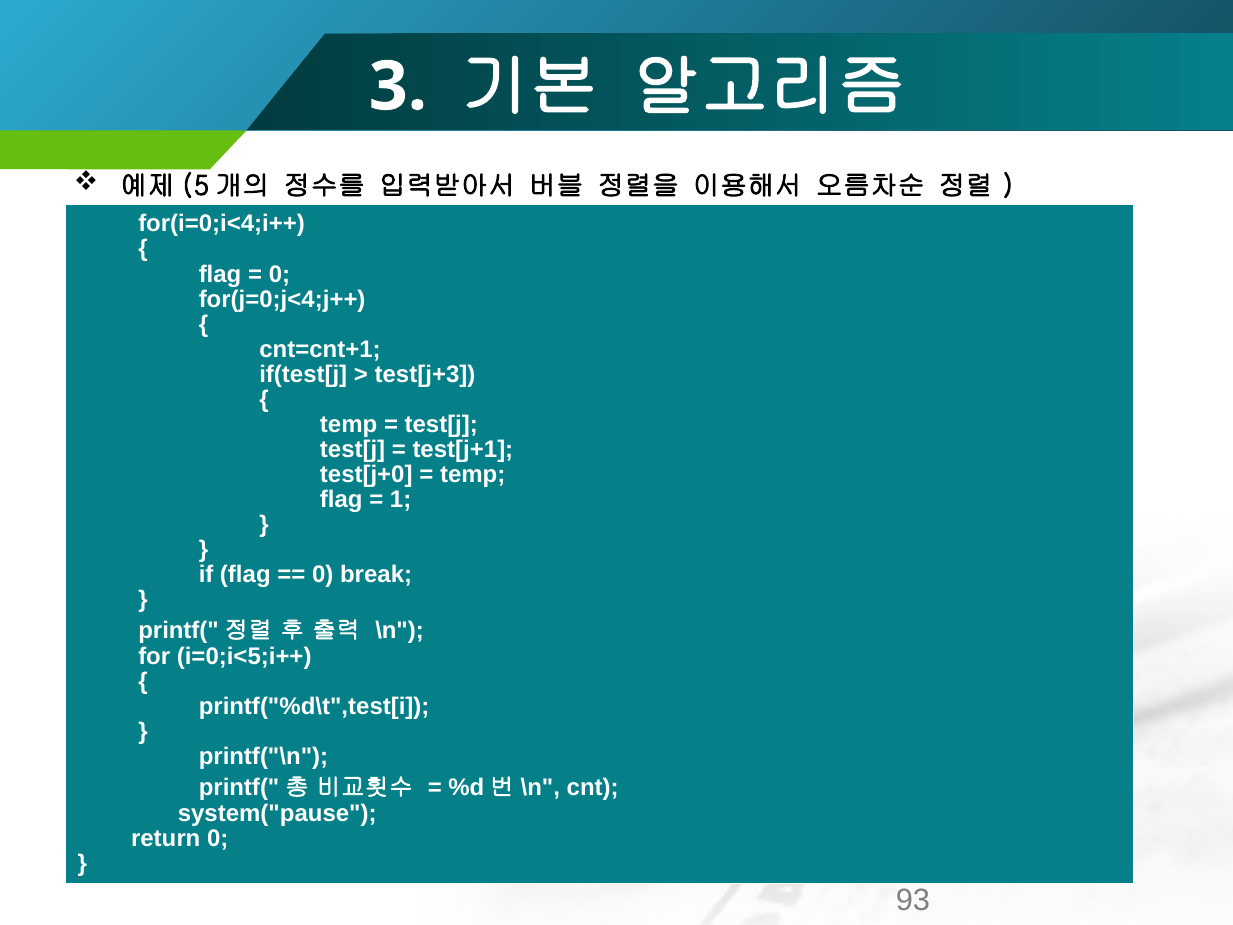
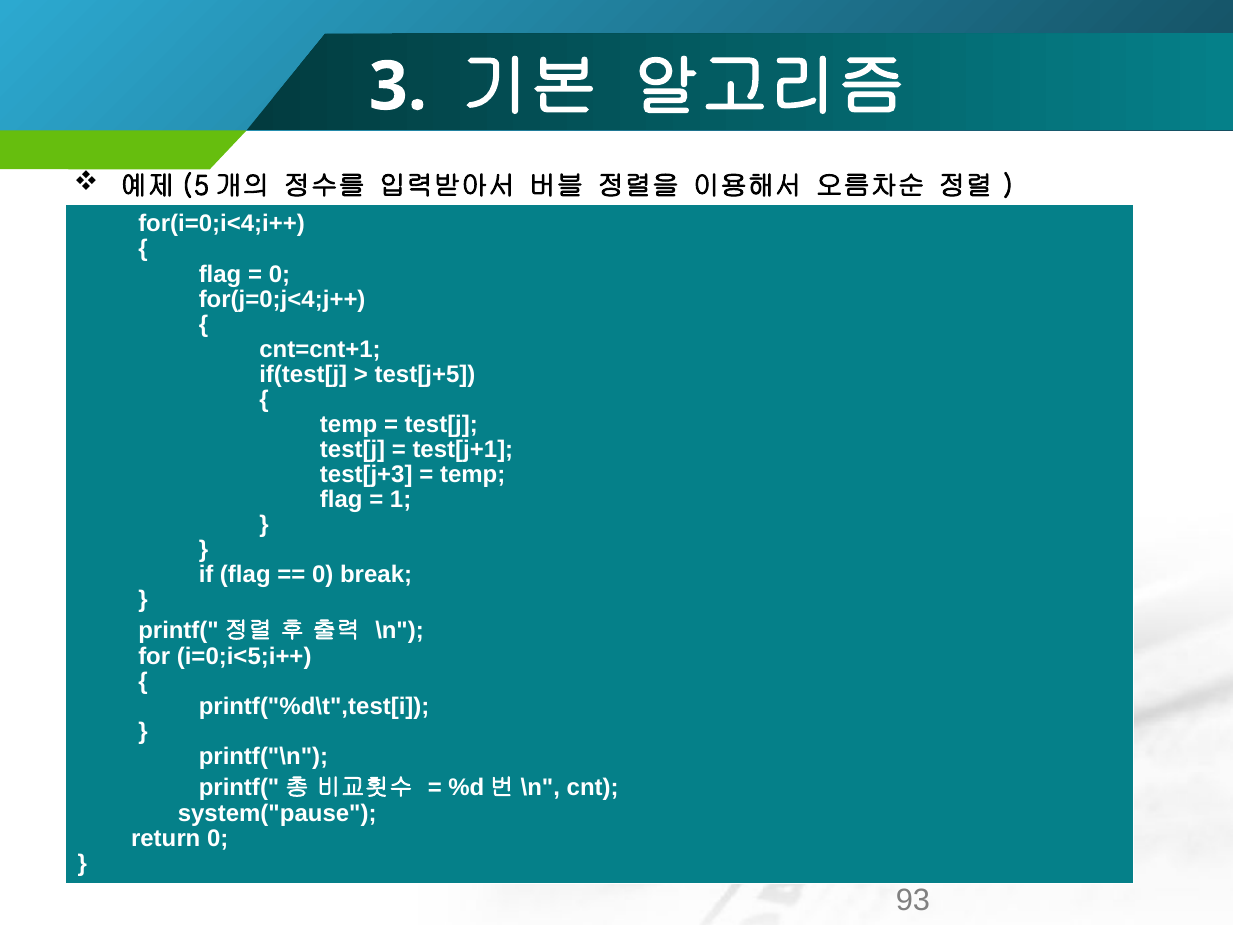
test[j+3: test[j+3 -> test[j+5 (425, 374)
test[j+0: test[j+0 -> test[j+3 (366, 474)
